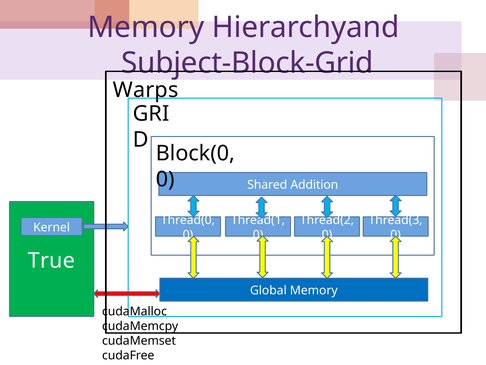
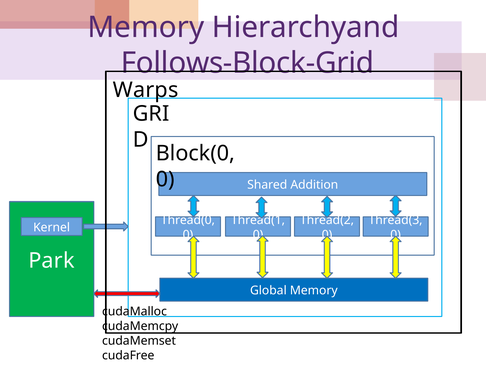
Subject-Block-Grid: Subject-Block-Grid -> Follows-Block-Grid (247, 63)
True: True -> Park (51, 260)
